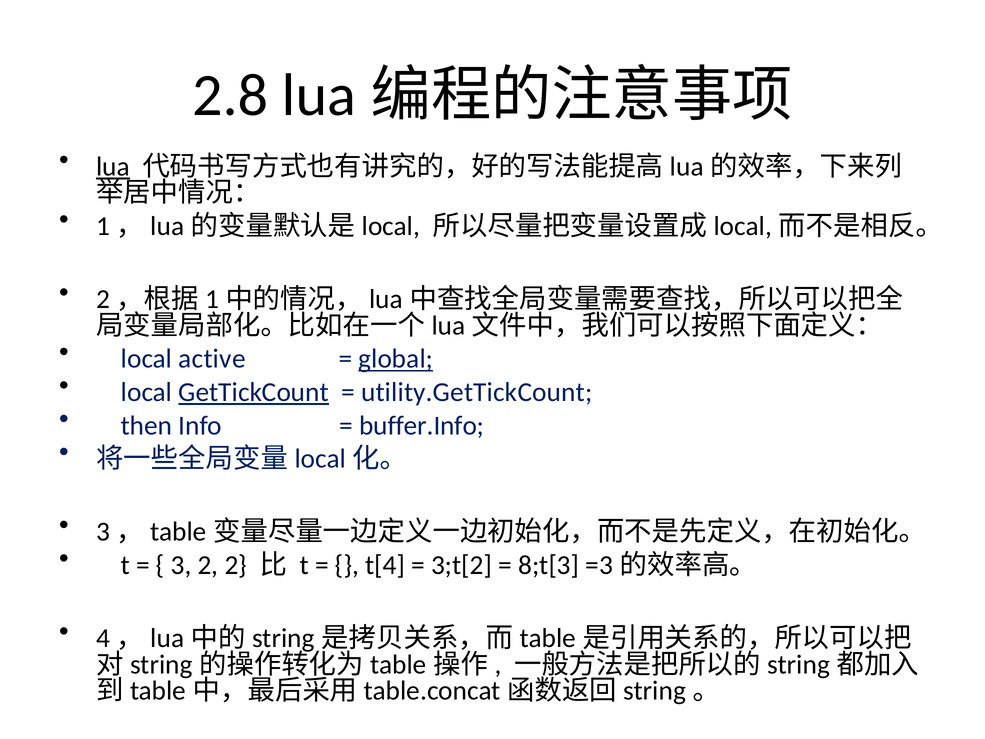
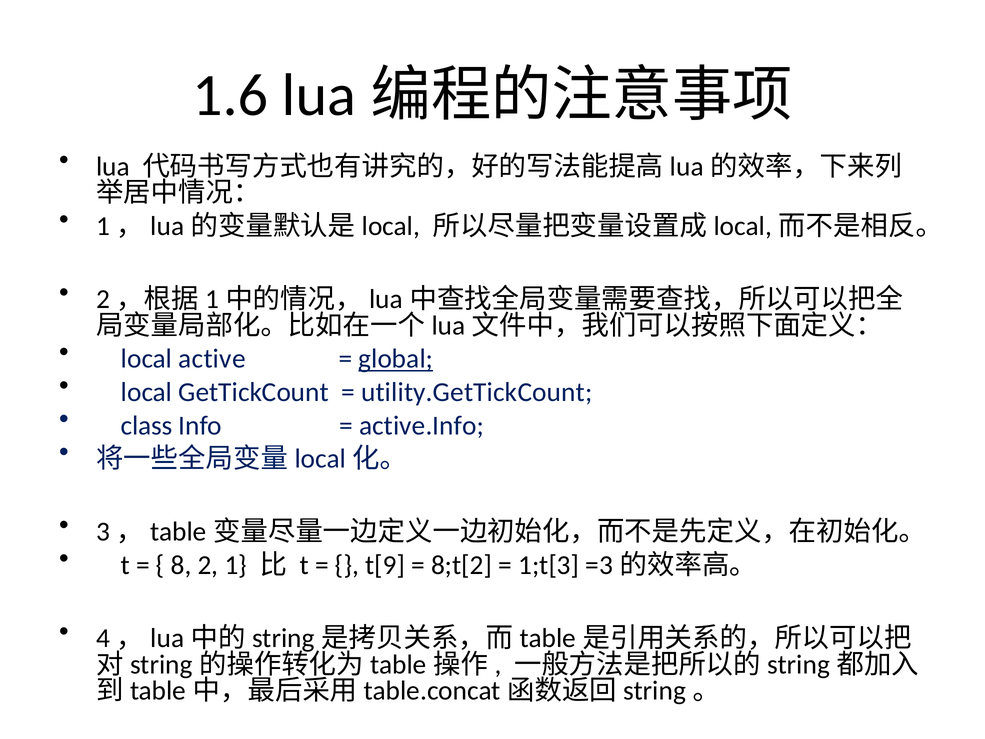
2.8: 2.8 -> 1.6 (230, 95)
lua underline: present -> none (113, 167)
GetTickCount underline: present -> none (254, 392)
then: then -> class (147, 425)
buffer.Info: buffer.Info -> active.Info (422, 425)
3: 3 -> 8 (181, 565)
2 2: 2 -> 1 (236, 565)
t[4: t[4 -> t[9 (385, 565)
3;t[2: 3;t[2 -> 8;t[2 (462, 565)
8;t[3: 8;t[3 -> 1;t[3 (549, 565)
